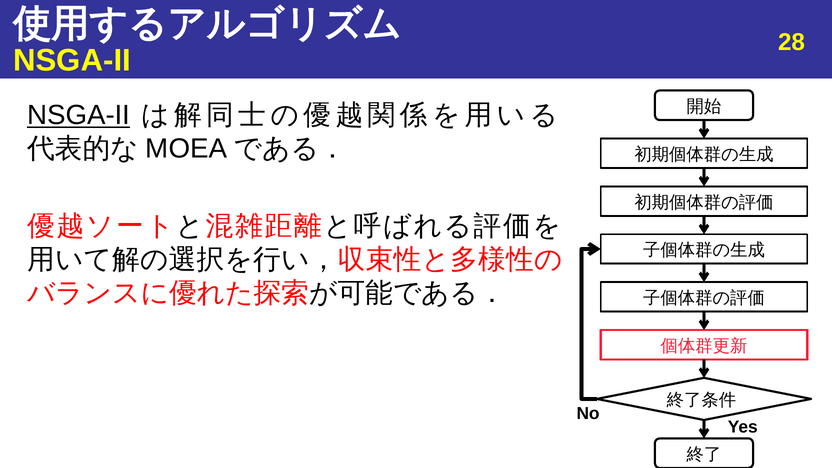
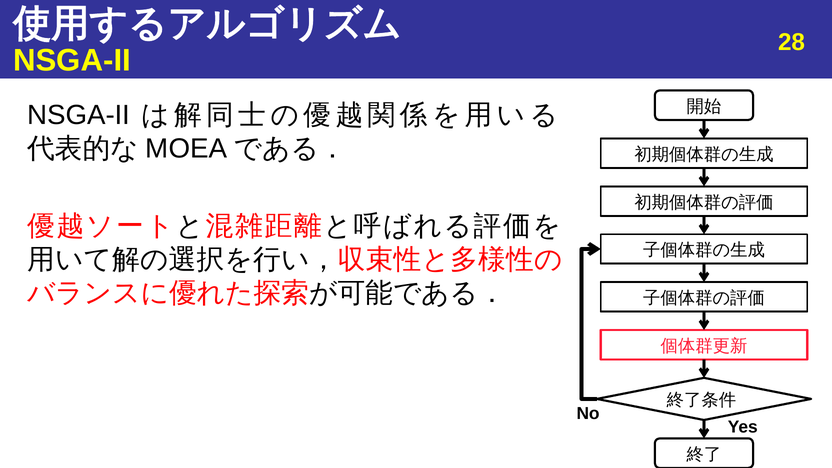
NSGA-II underline: present -> none (79, 115)
